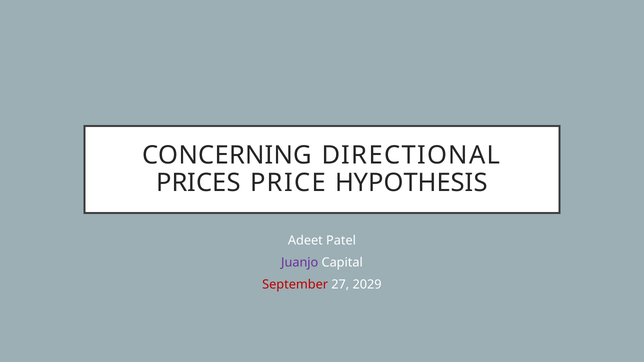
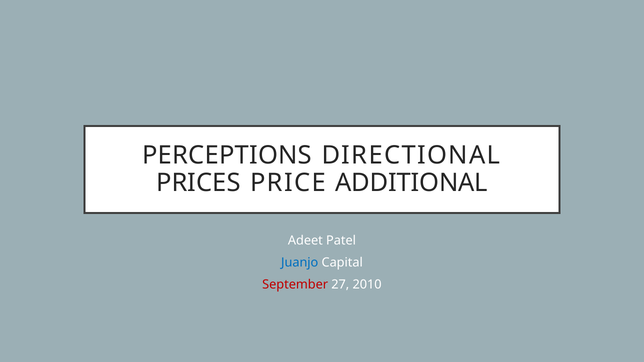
CONCERNING: CONCERNING -> PERCEPTIONS (227, 156)
HYPOTHESIS: HYPOTHESIS -> ADDITIONAL (411, 183)
Juanjo colour: purple -> blue (300, 263)
2029: 2029 -> 2010 (367, 285)
